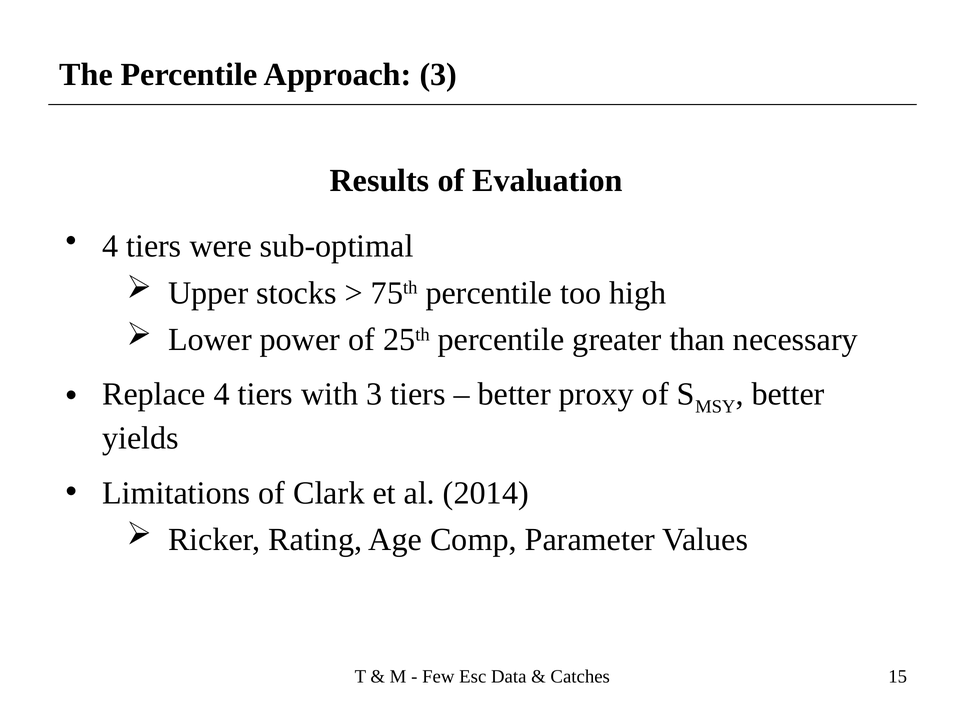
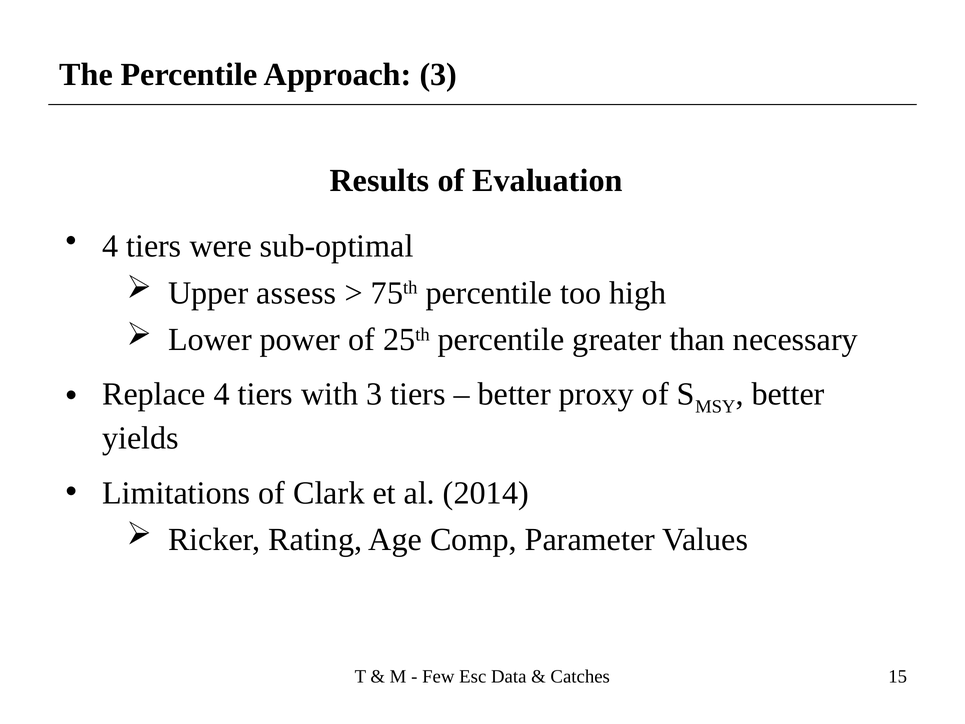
stocks: stocks -> assess (296, 293)
